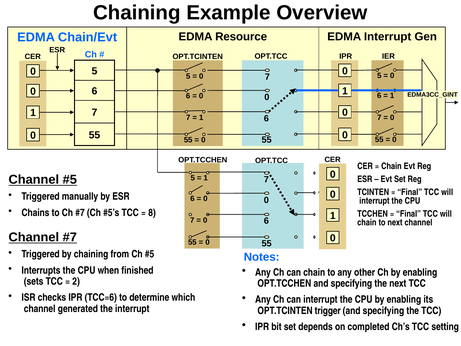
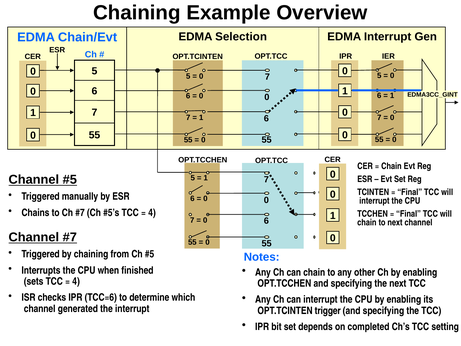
Resource: Resource -> Selection (241, 37)
8: 8 -> 4 (152, 213)
2: 2 -> 4 (76, 281)
